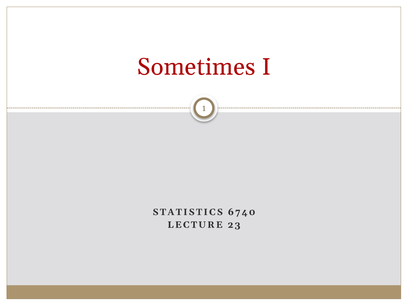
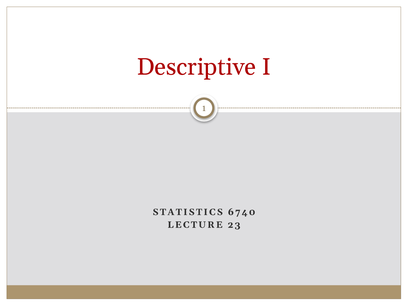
Sometimes: Sometimes -> Descriptive (196, 67)
